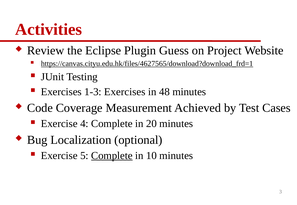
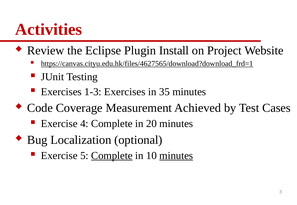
Guess: Guess -> Install (174, 51)
48: 48 -> 35 (164, 92)
minutes underline: none -> present (176, 156)
